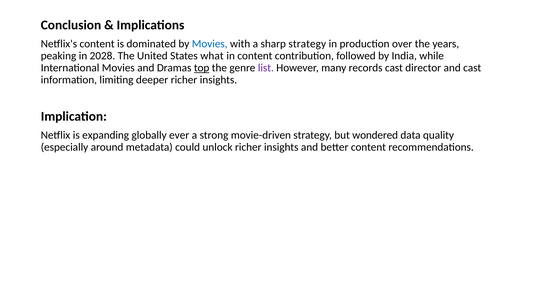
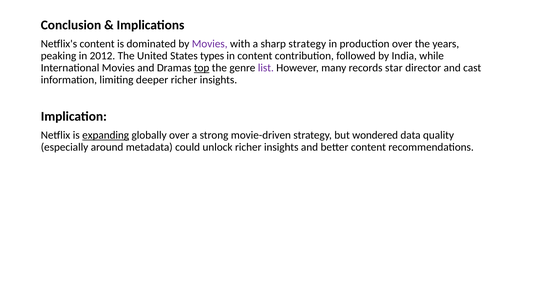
Movies colour: blue -> purple (210, 44)
2028: 2028 -> 2012 (102, 56)
what: what -> types (212, 56)
records cast: cast -> star (394, 68)
expanding underline: none -> present (106, 135)
globally ever: ever -> over (179, 135)
